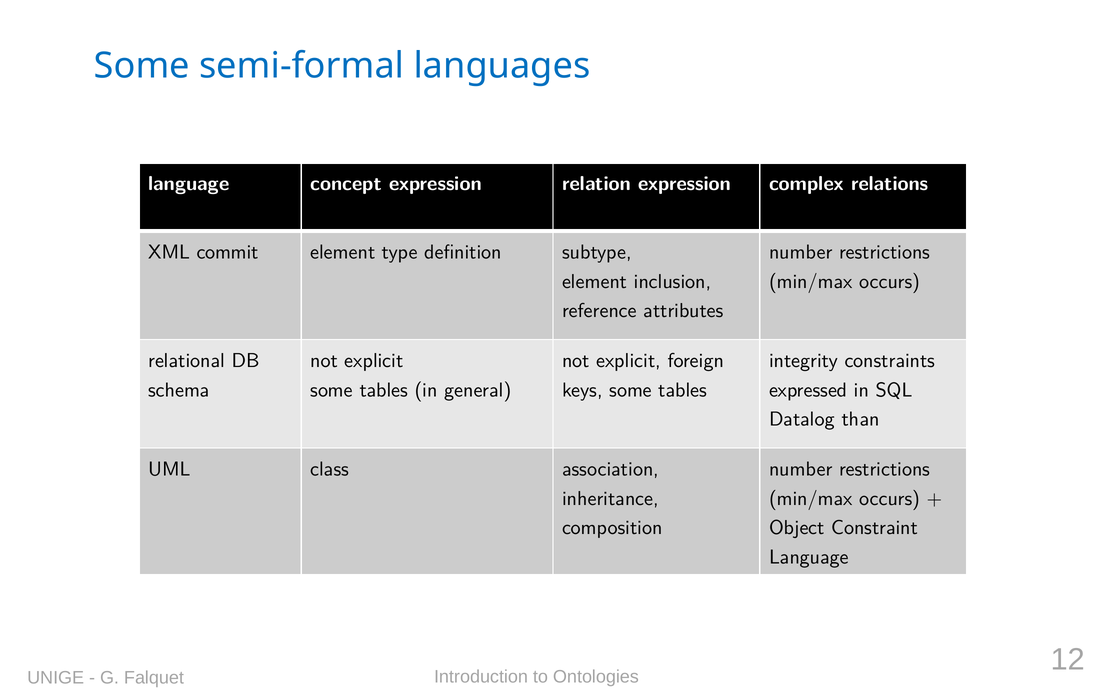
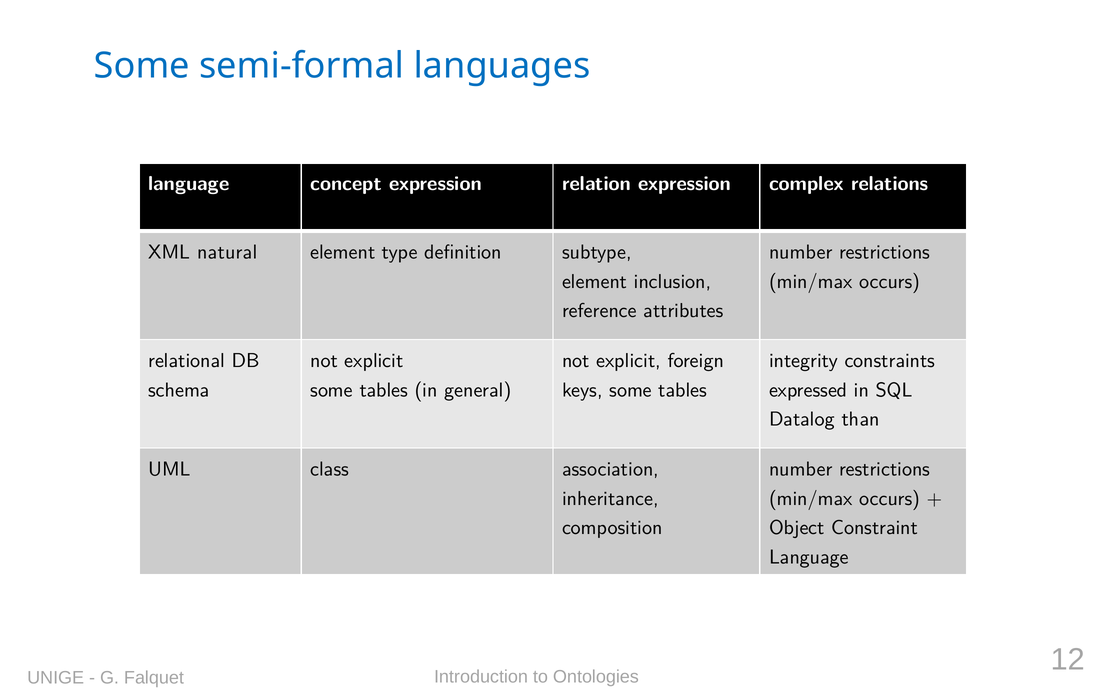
commit: commit -> natural (227, 252)
